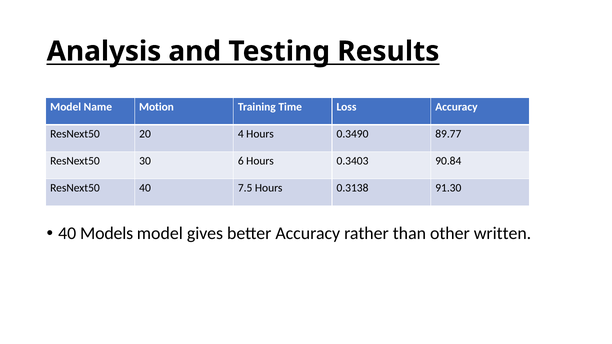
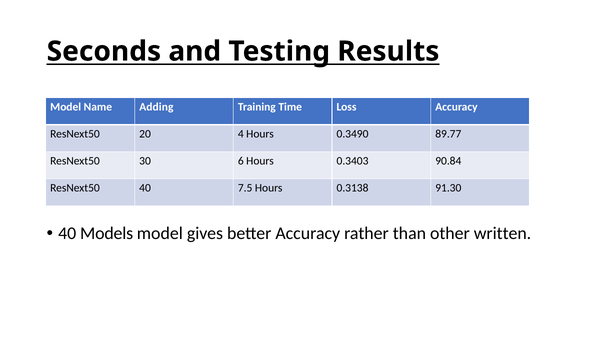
Analysis: Analysis -> Seconds (104, 51)
Motion: Motion -> Adding (156, 107)
